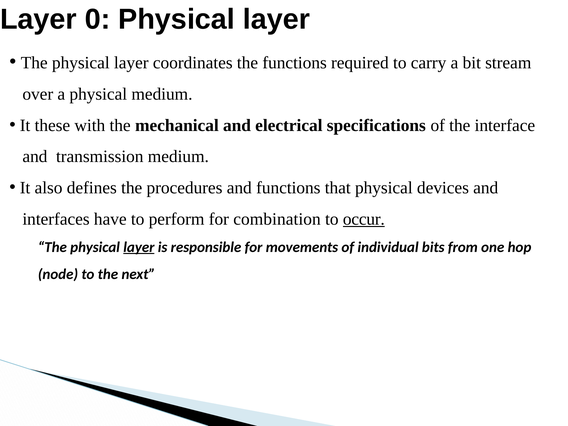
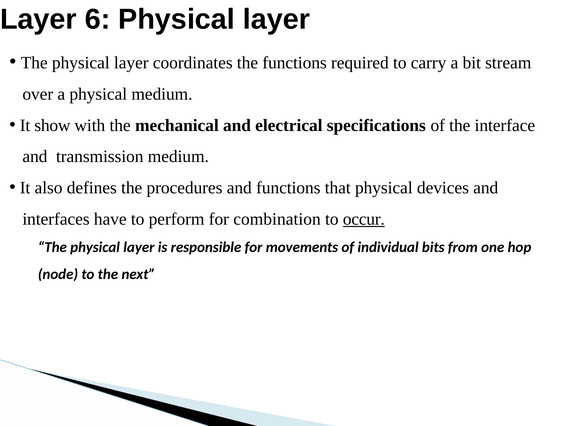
0: 0 -> 6 (97, 19)
these: these -> show (52, 125)
layer underline: present -> none (139, 247)
